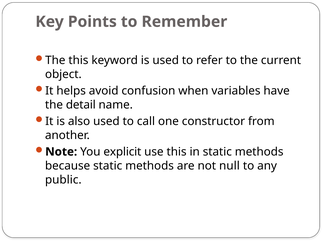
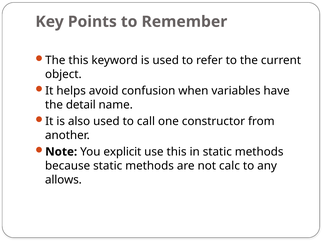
null: null -> calc (229, 166)
public: public -> allows (63, 180)
